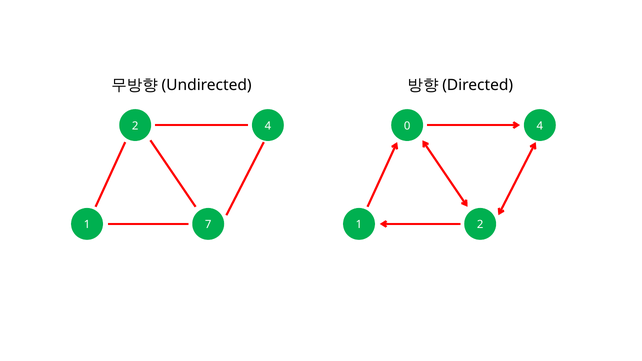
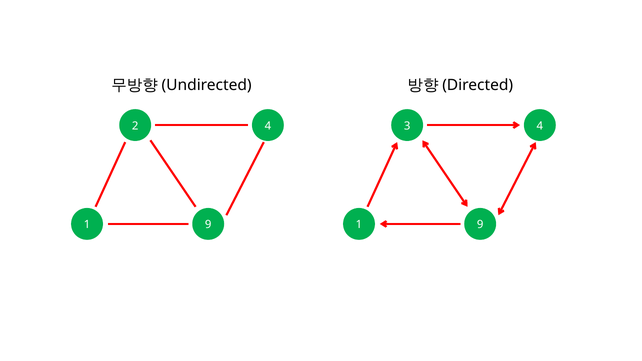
0: 0 -> 3 (407, 126)
7: 7 -> 9 (208, 225)
2: 2 -> 9 (480, 225)
